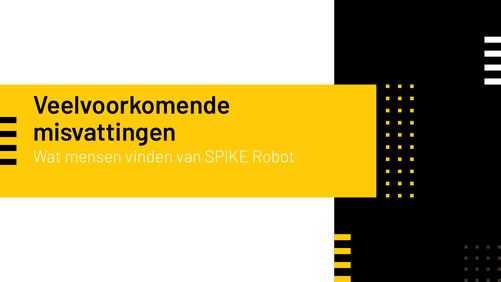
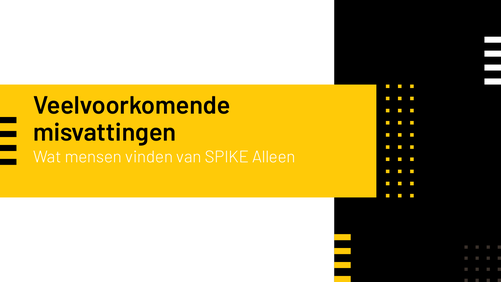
Robot: Robot -> Alleen (274, 157)
